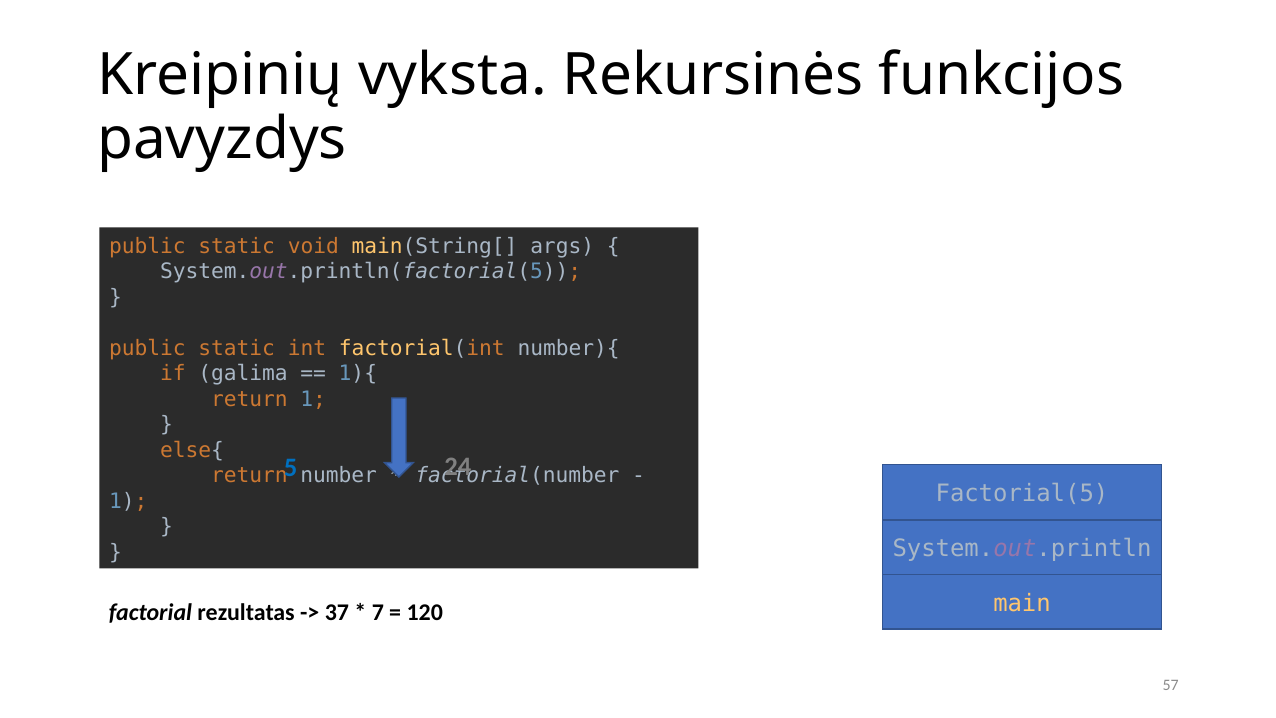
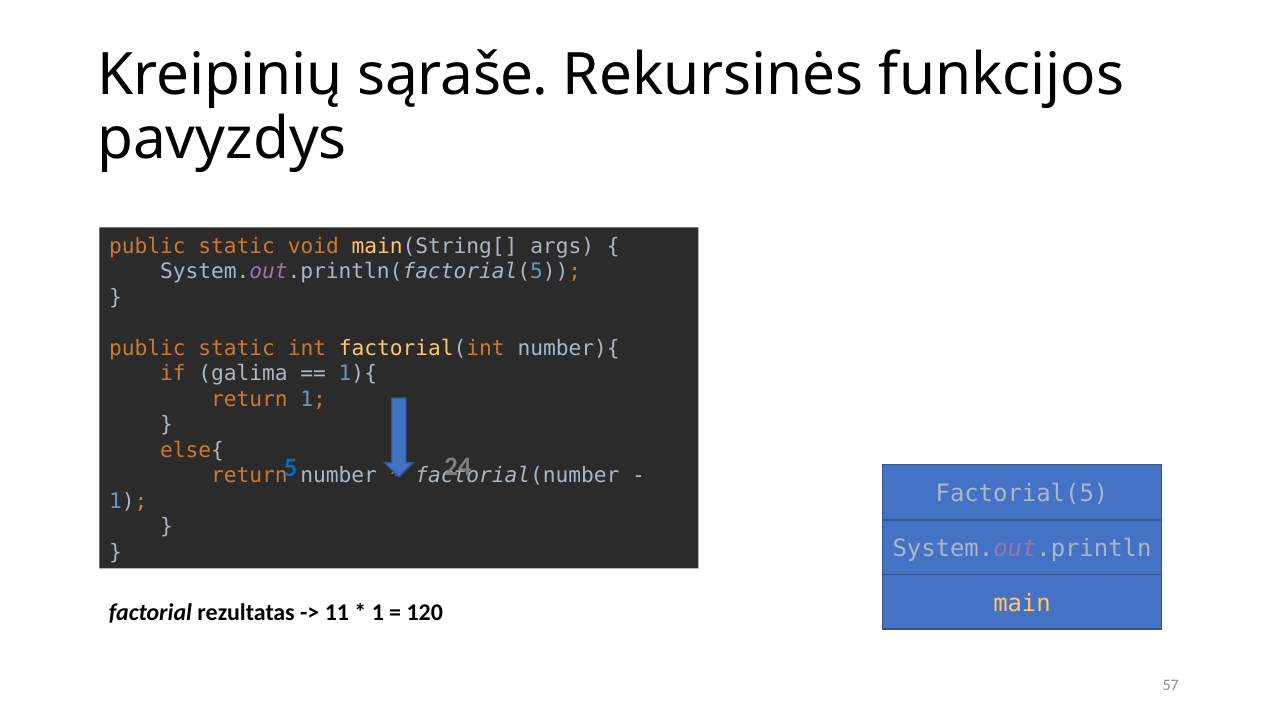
vyksta: vyksta -> sąraše (453, 76)
37: 37 -> 11 (337, 613)
7: 7 -> 1 (378, 613)
